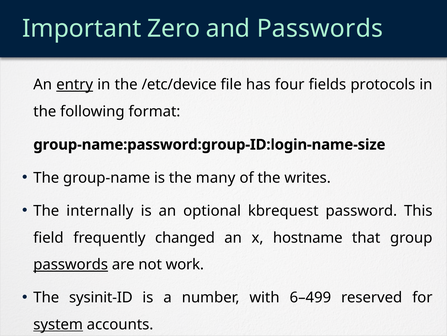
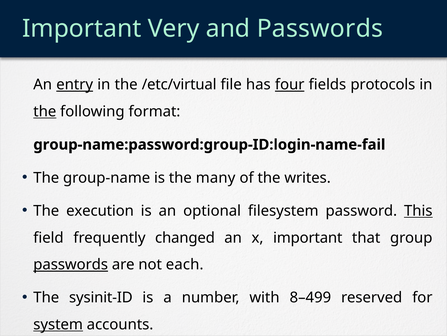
Zero: Zero -> Very (174, 28)
/etc/device: /etc/device -> /etc/virtual (179, 84)
four underline: none -> present (290, 84)
the underline: none -> present (45, 111)
group-name:password:group-ID:login-name-size: group-name:password:group-ID:login-name-size -> group-name:password:group-ID:login-name-fail (209, 144)
internally: internally -> execution (100, 210)
kbrequest: kbrequest -> filesystem (283, 210)
This underline: none -> present (418, 210)
x hostname: hostname -> important (308, 237)
work: work -> each (185, 264)
6–499: 6–499 -> 8–499 (310, 297)
